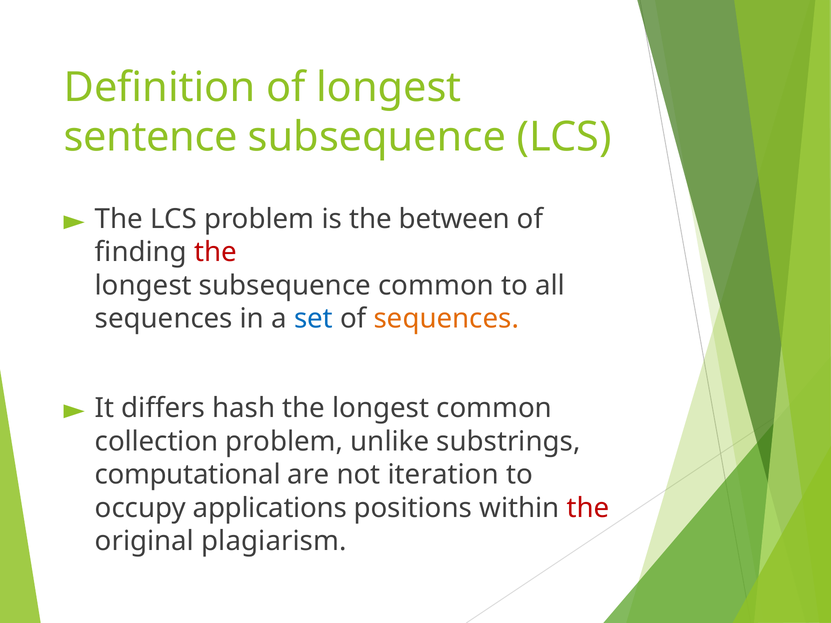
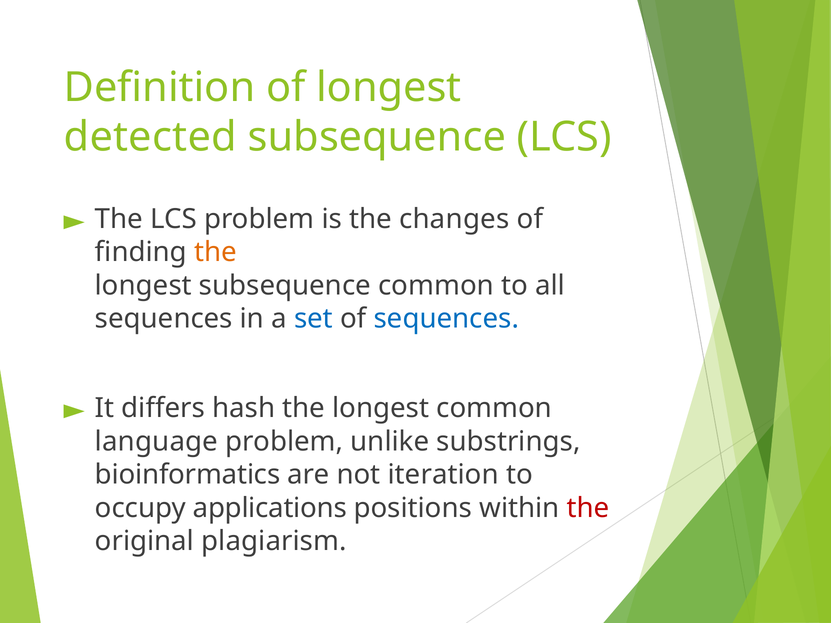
sentence: sentence -> detected (150, 137)
between: between -> changes (454, 219)
the colour: red -> orange (215, 252)
sequences colour: orange -> blue (446, 319)
collection: collection -> language (156, 442)
computational: computational -> bioinformatics (188, 475)
